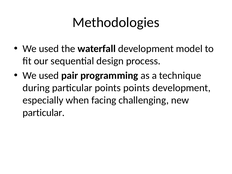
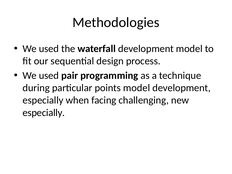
points points: points -> model (137, 88)
particular: particular -> especially (44, 113)
